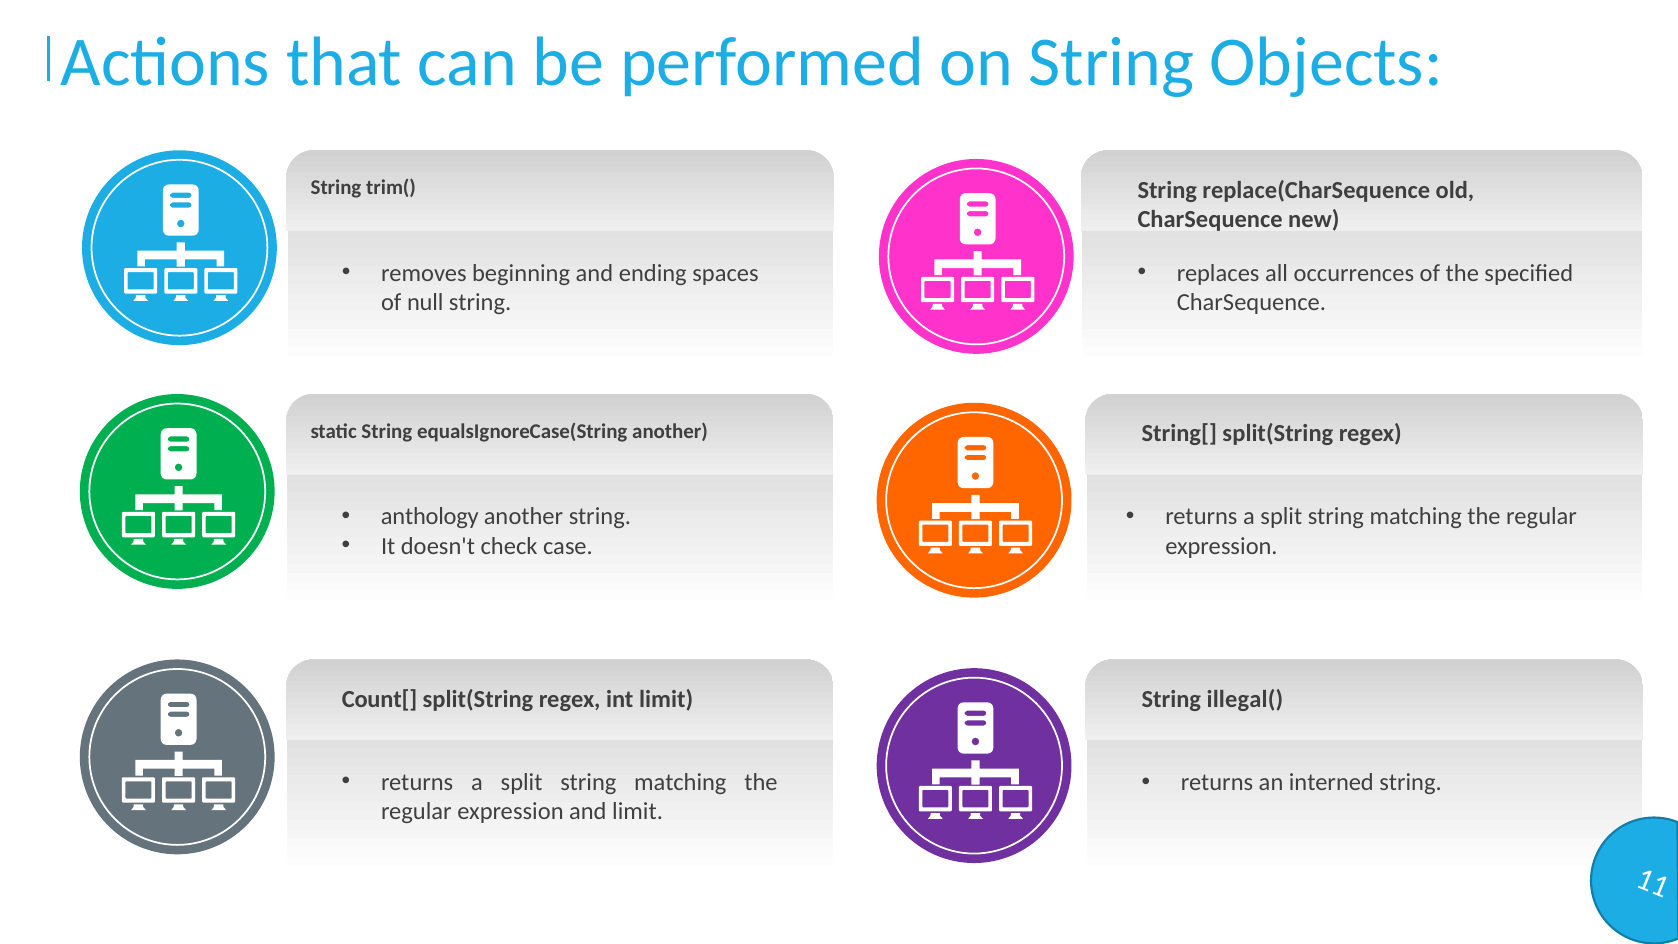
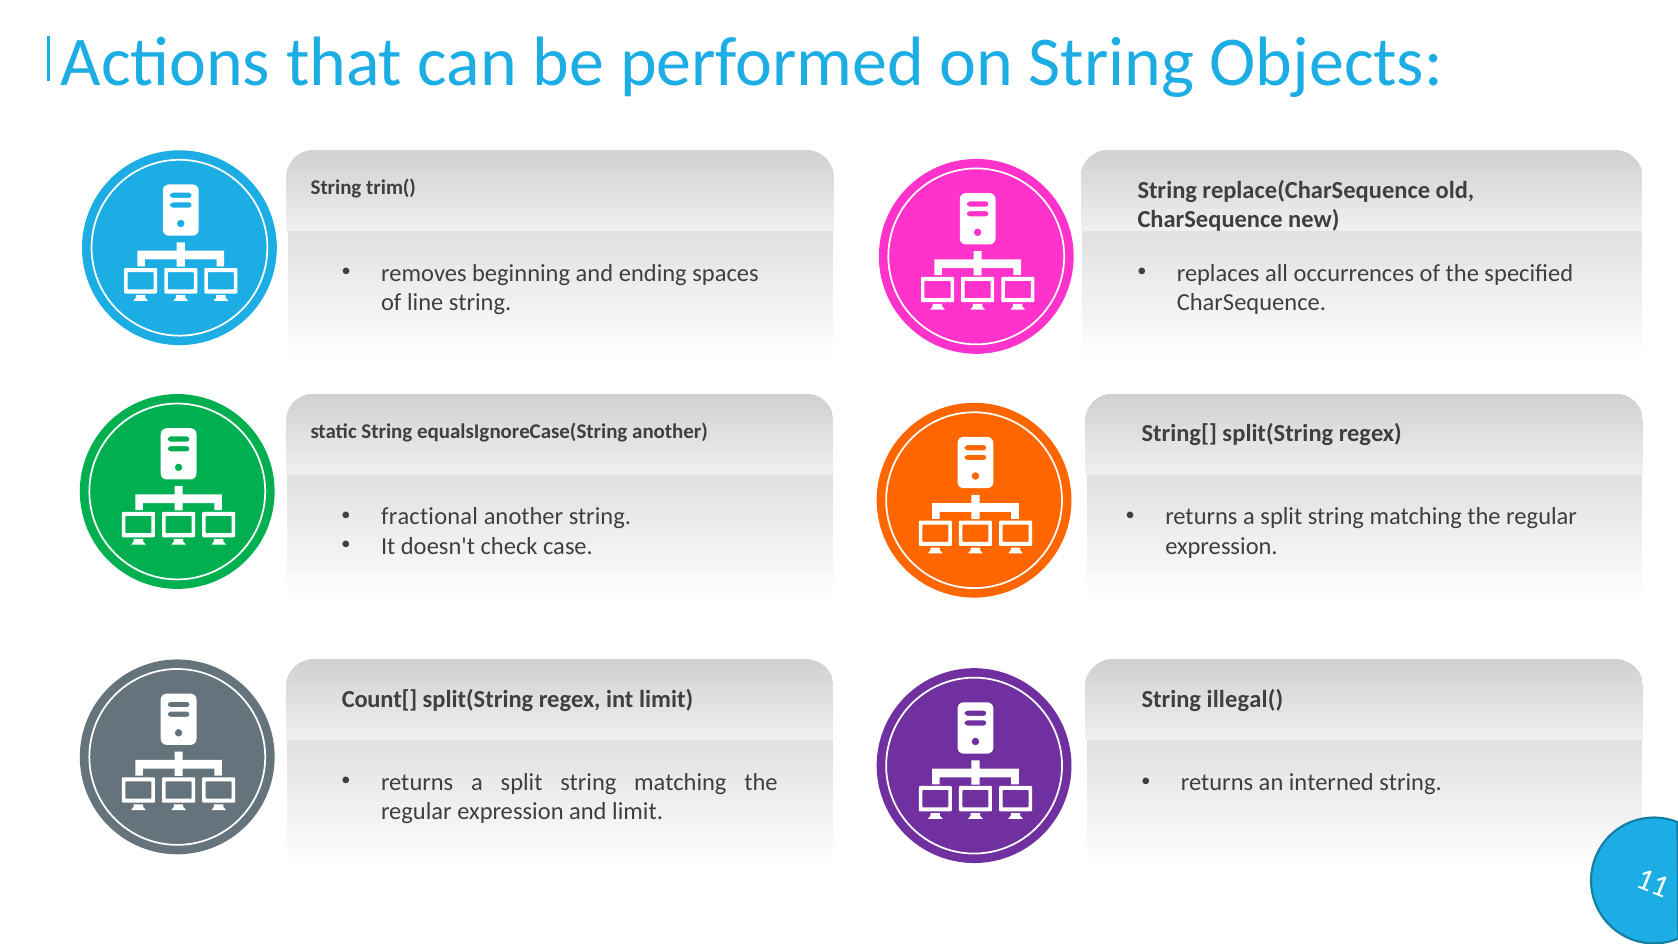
null: null -> line (425, 302)
anthology: anthology -> fractional (430, 517)
